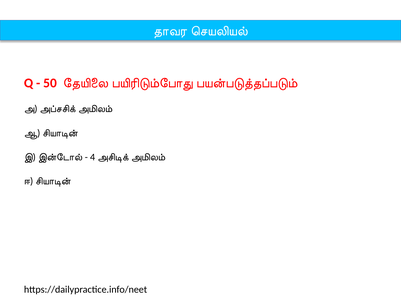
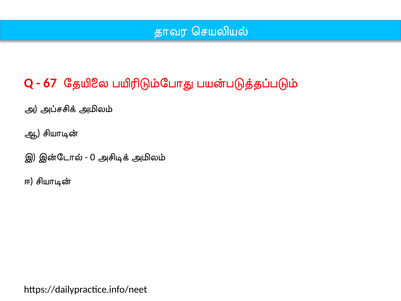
50: 50 -> 67 (50, 83)
4: 4 -> 0 (93, 157)
